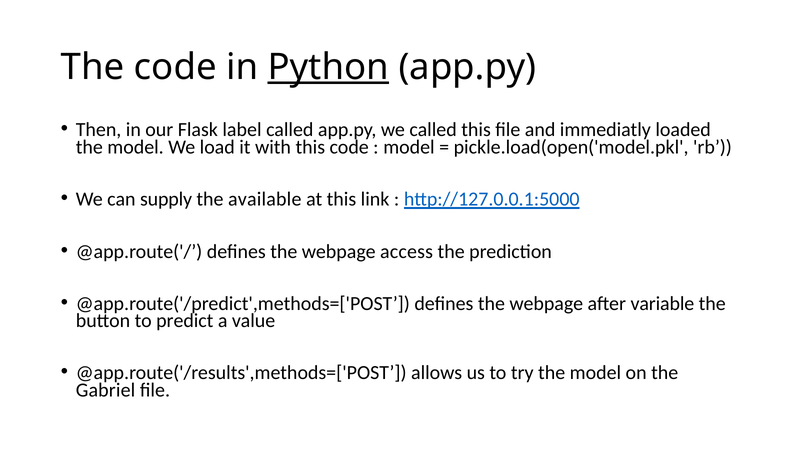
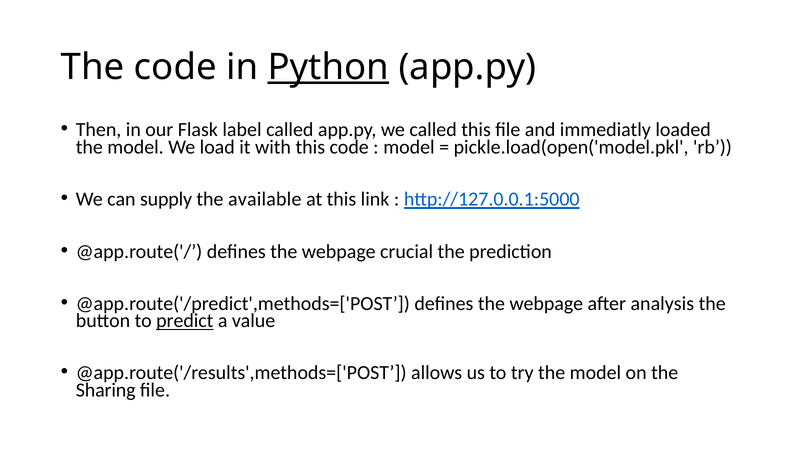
access: access -> crucial (407, 251)
variable: variable -> analysis (662, 303)
predict underline: none -> present (185, 321)
Gabriel: Gabriel -> Sharing (106, 390)
